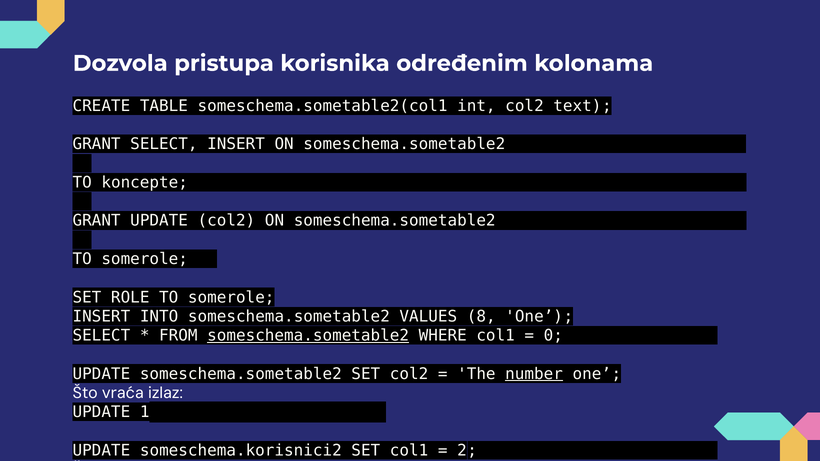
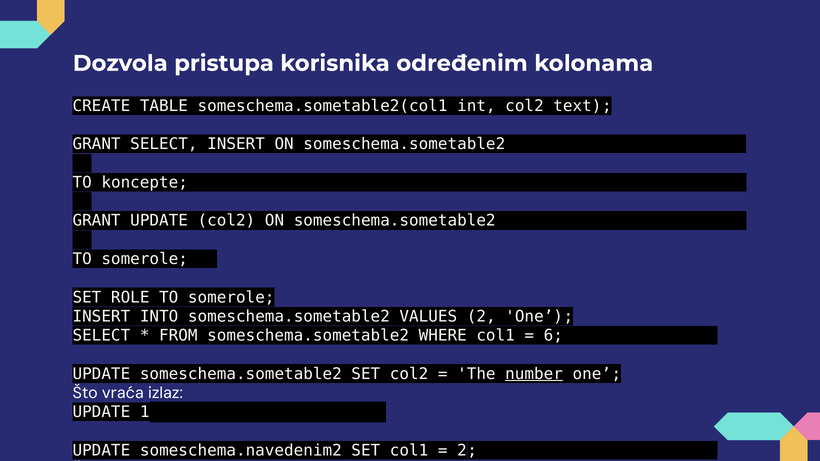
VALUES 8: 8 -> 2 (481, 317)
someschema.sometable2 underline: present -> none (308, 336)
0: 0 -> 6 (553, 336)
someschema.korisnici2: someschema.korisnici2 -> someschema.navedenim2 (241, 451)
